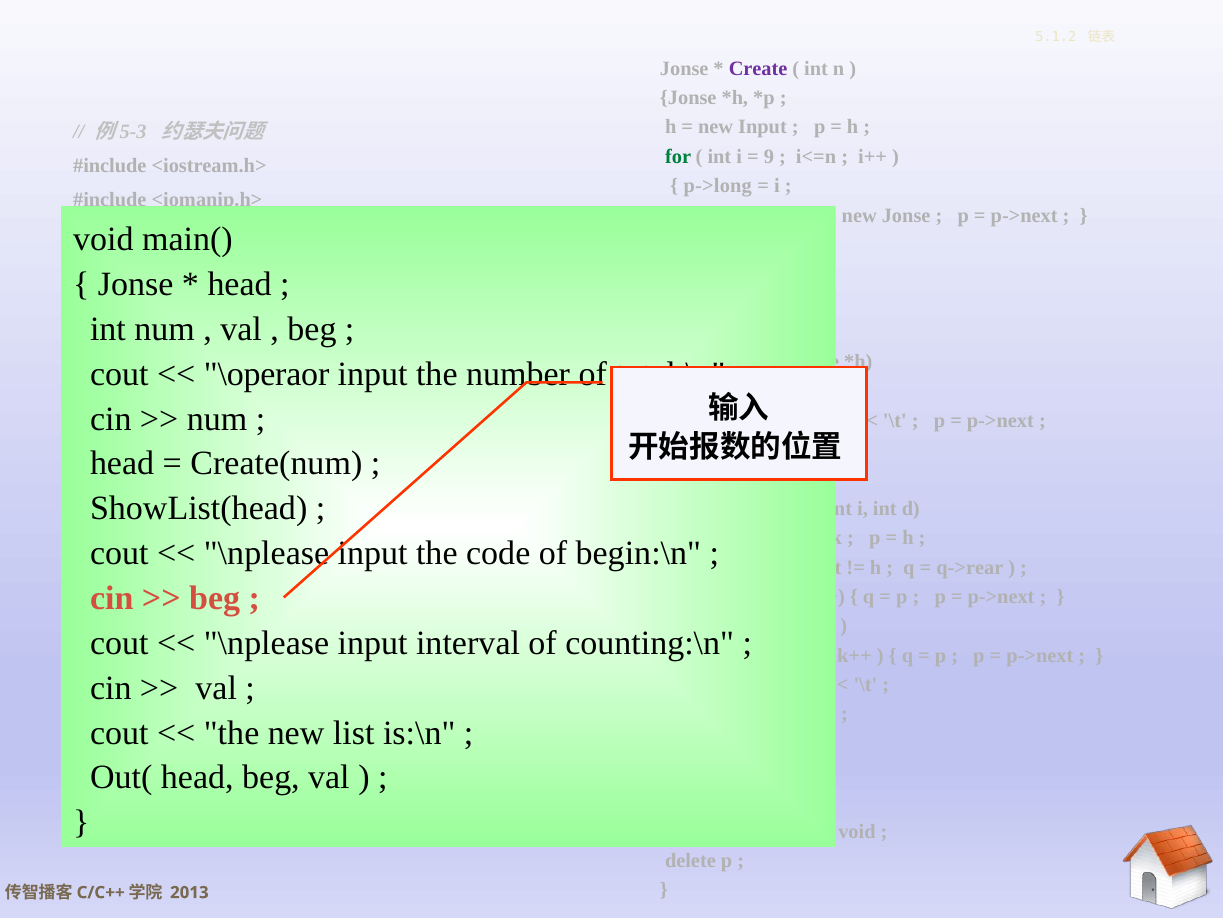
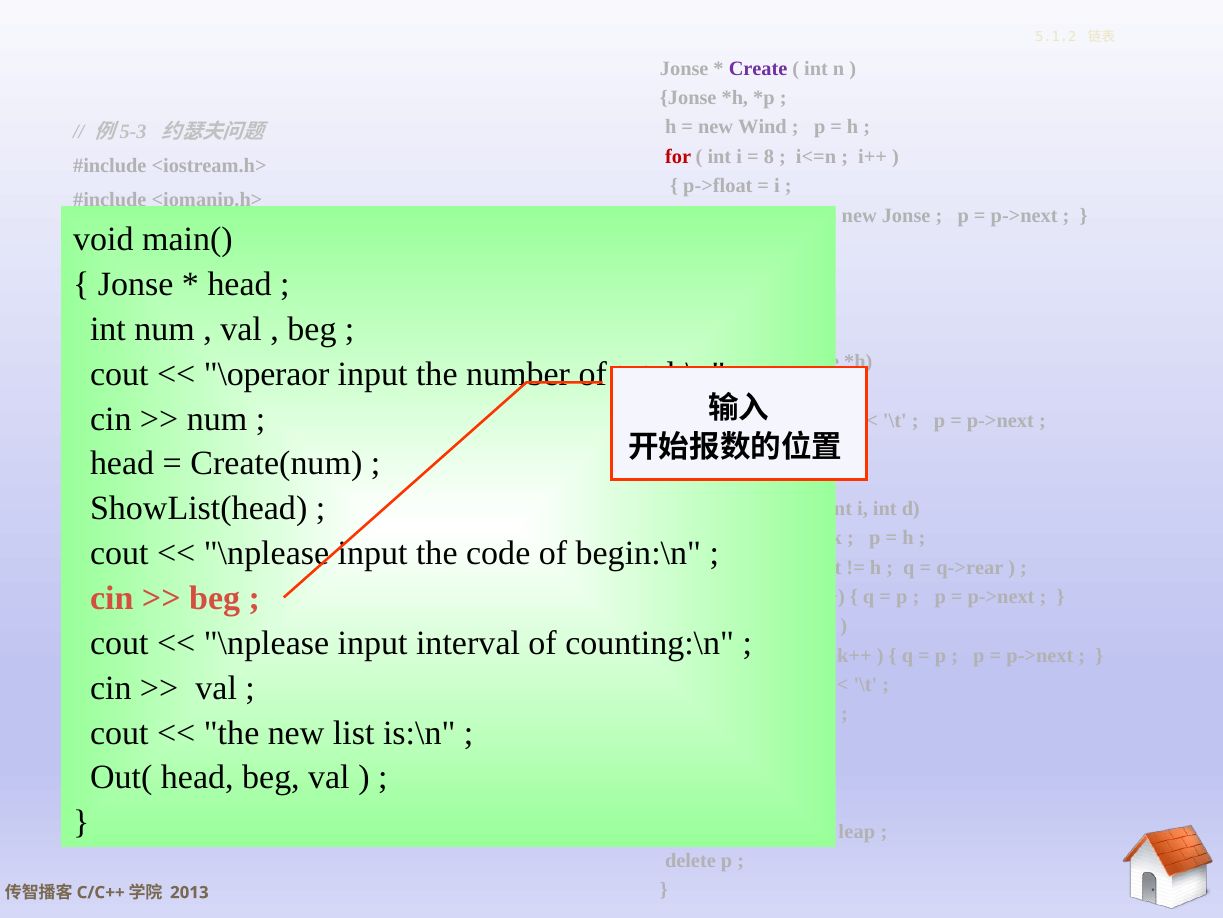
new Input: Input -> Wind (762, 127)
for colour: green -> red (678, 156)
9: 9 -> 8 (769, 156)
p->long: p->long -> p->float (718, 186)
void: void -> leap (857, 831)
